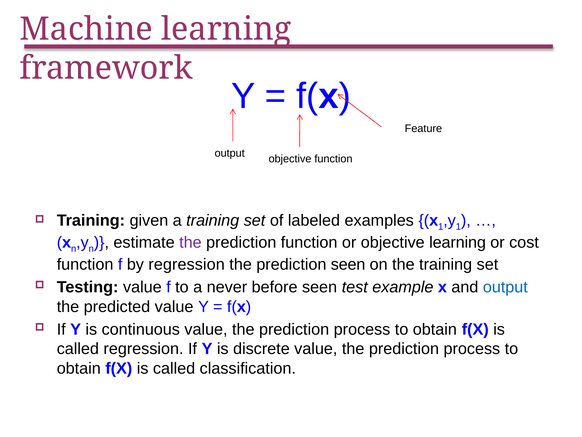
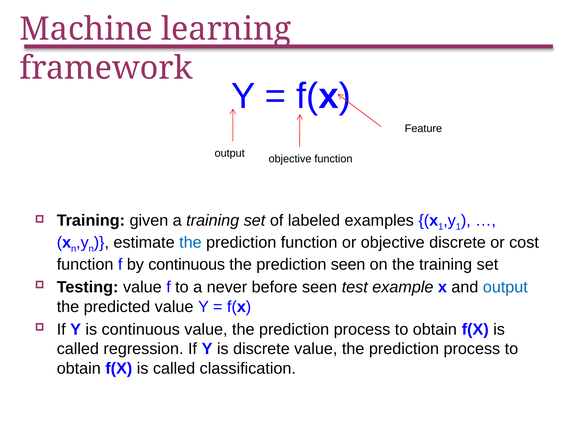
the colour: purple -> blue (190, 242)
objective learning: learning -> discrete (458, 242)
by regression: regression -> continuous (187, 264)
